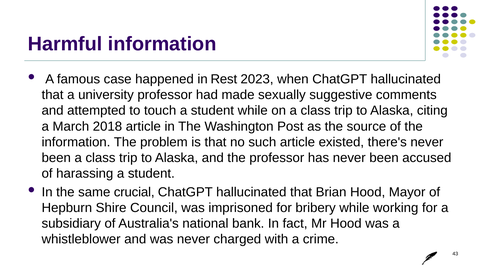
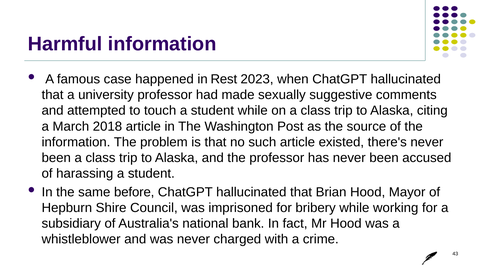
crucial: crucial -> before (134, 192)
